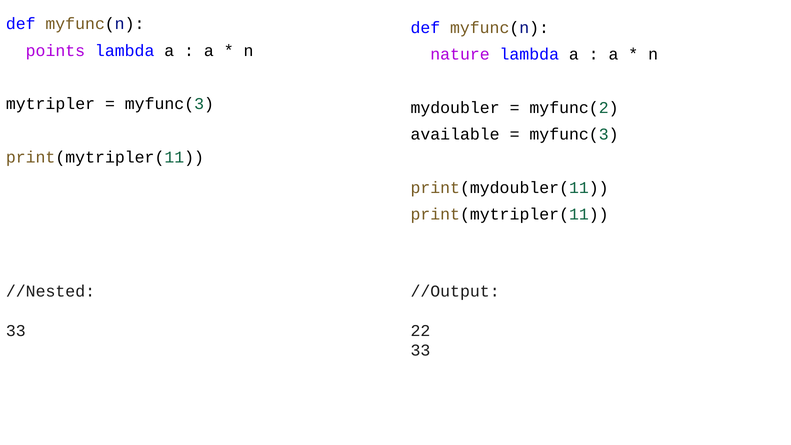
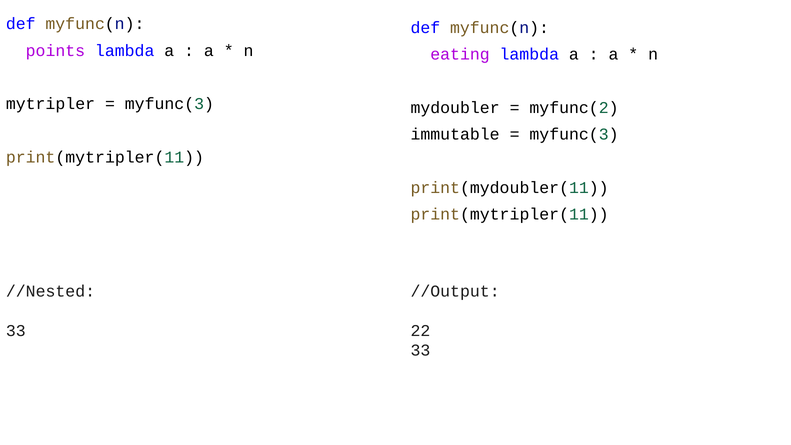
nature: nature -> eating (460, 54)
available: available -> immutable (455, 134)
